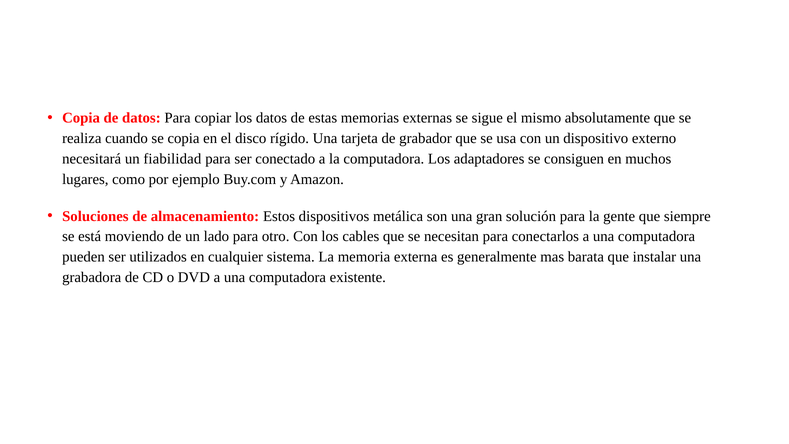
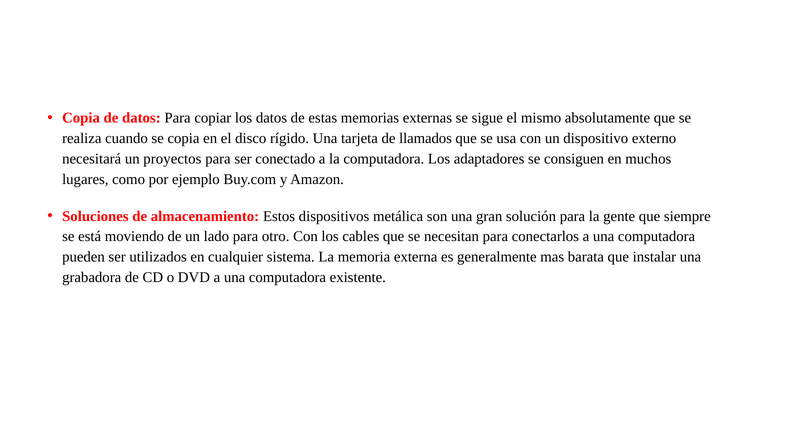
grabador: grabador -> llamados (426, 138)
fiabilidad: fiabilidad -> proyectos (172, 159)
